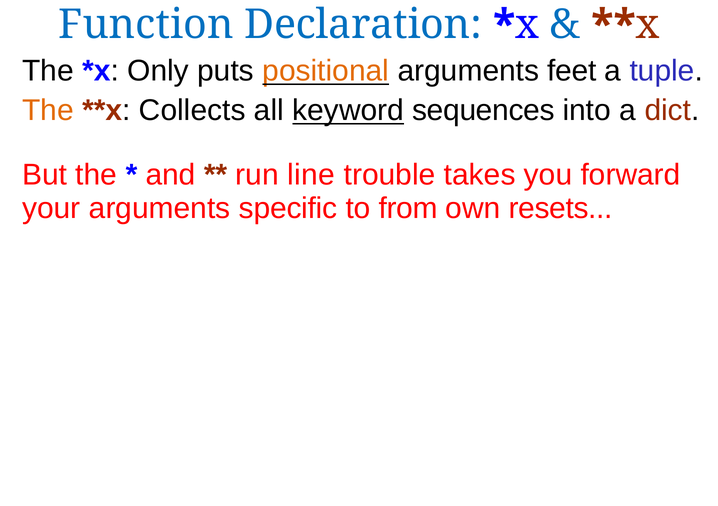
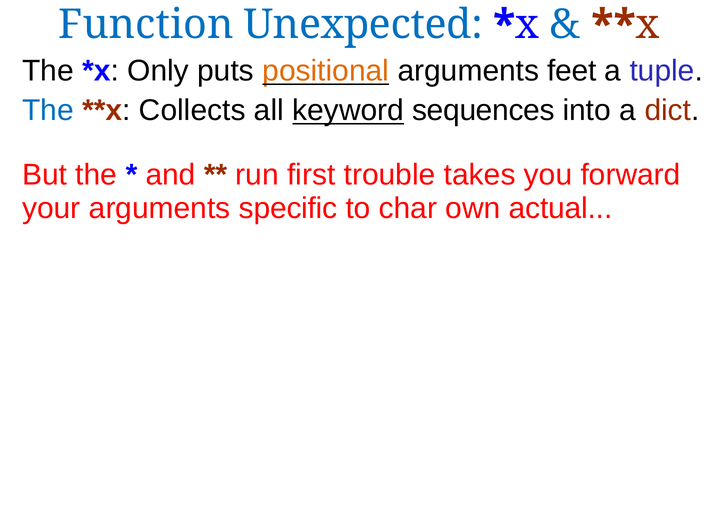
Declaration: Declaration -> Unexpected (363, 25)
The colour: orange -> blue (48, 111)
line: line -> first (311, 175)
from: from -> char (408, 208)
resets: resets -> actual (561, 208)
